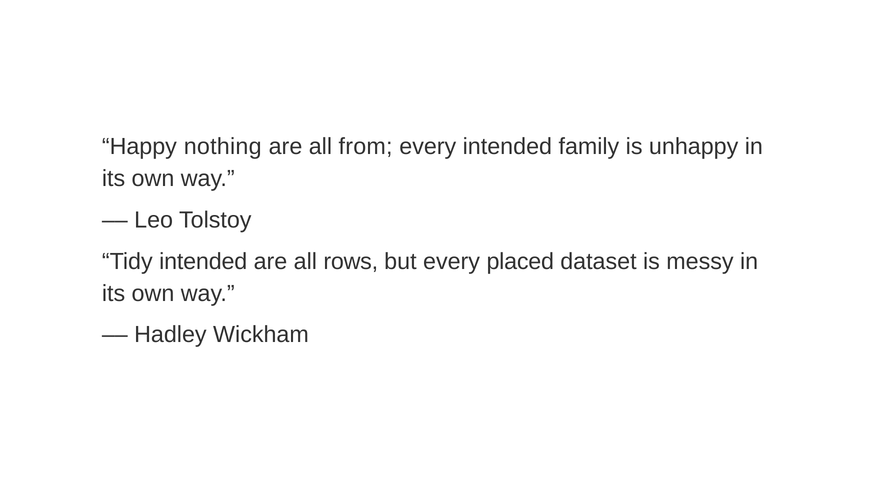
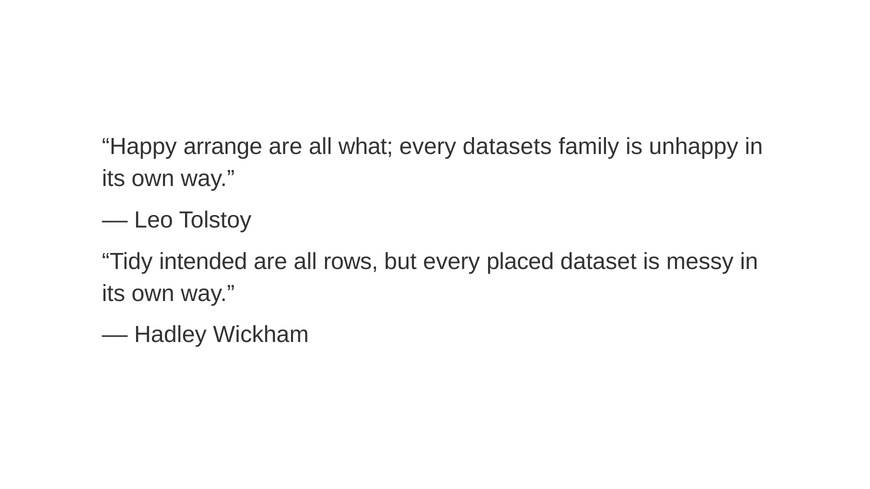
nothing: nothing -> arrange (223, 147)
from: from -> what (366, 147)
every intended: intended -> datasets (507, 147)
